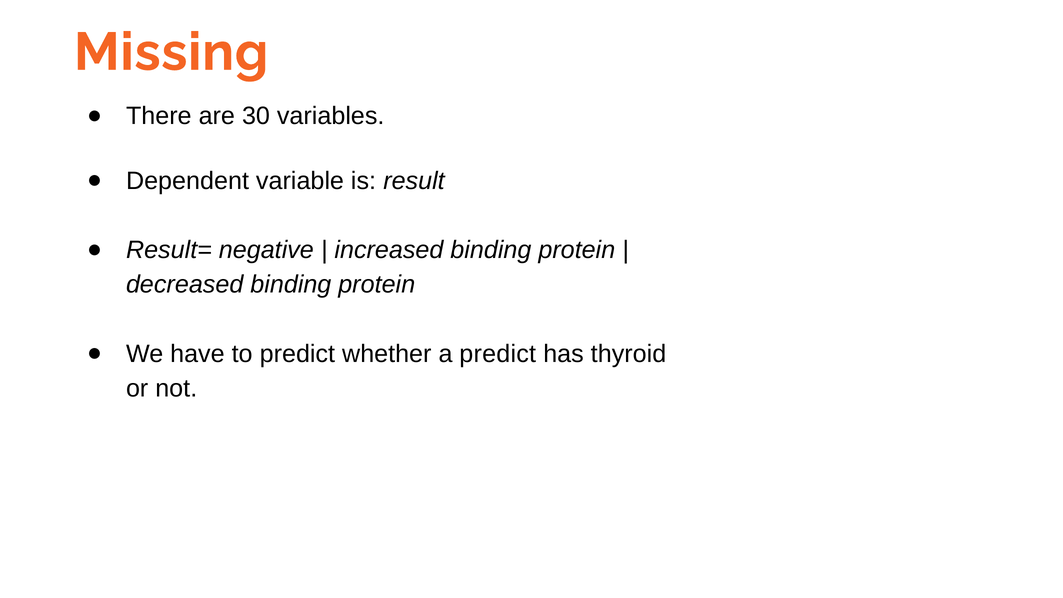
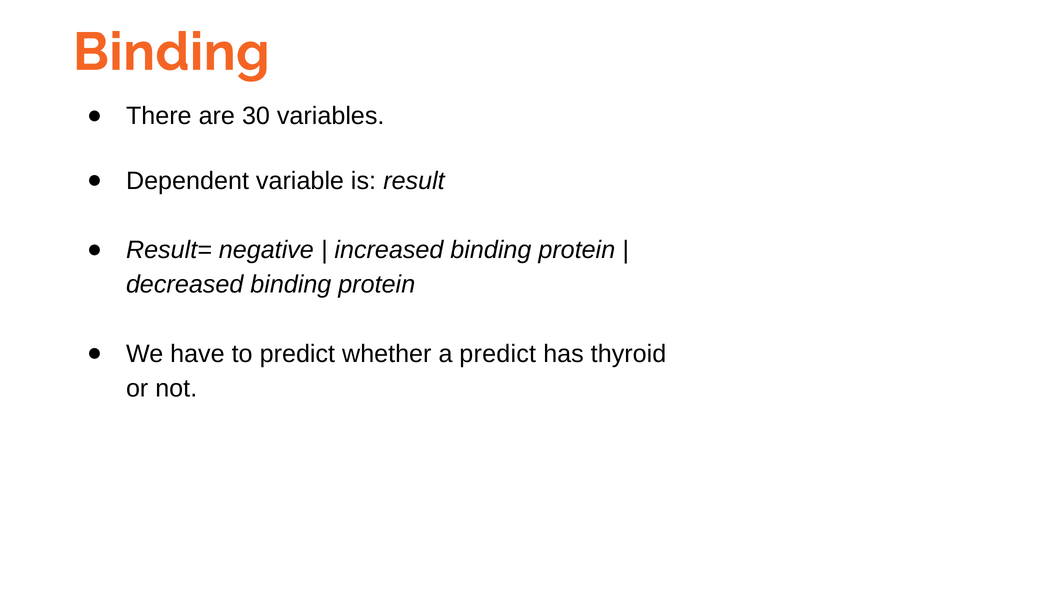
Missing: Missing -> Binding (171, 52)
